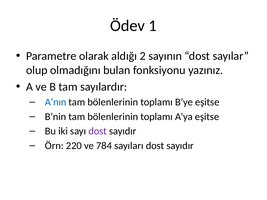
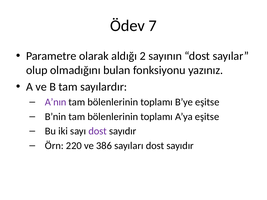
1: 1 -> 7 (153, 26)
A’nın colour: blue -> purple (56, 102)
784: 784 -> 386 (104, 146)
